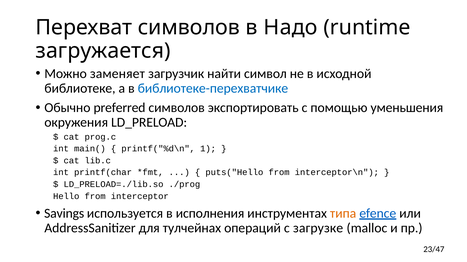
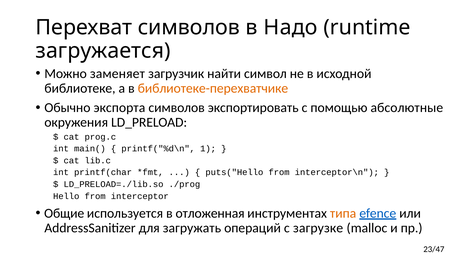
библиотеке-перехватчике colour: blue -> orange (213, 88)
preferred: preferred -> экспорта (119, 108)
уменьшения: уменьшения -> абсолютные (407, 108)
Savings: Savings -> Общие (64, 214)
исполнения: исполнения -> отложенная (210, 214)
тулчейнах: тулчейнах -> загружать (192, 229)
